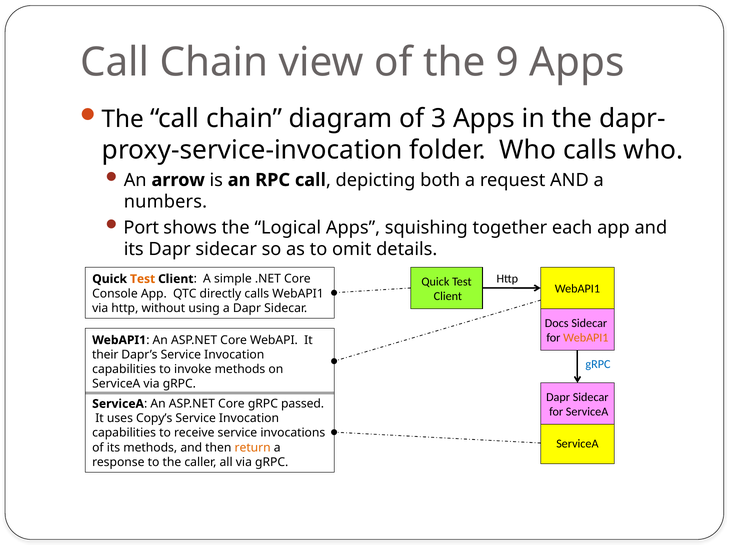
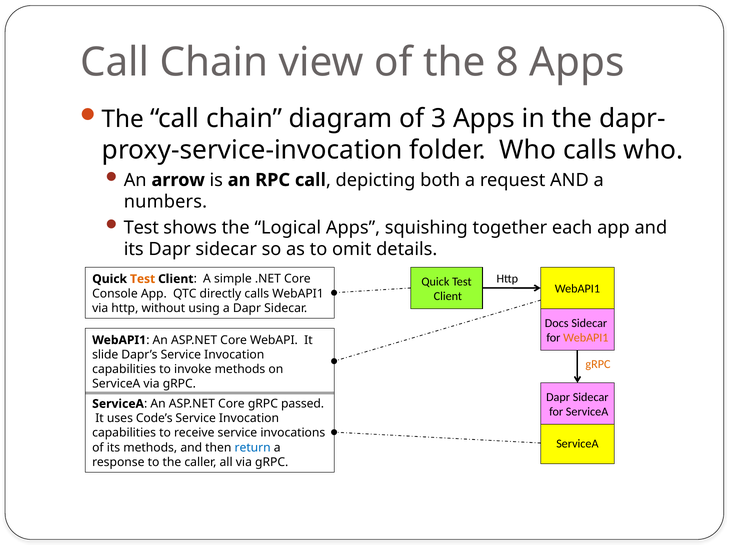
9: 9 -> 8 (507, 62)
Port: Port -> Test (141, 227)
their: their -> slide (105, 355)
gRPC colour: blue -> orange (598, 364)
Copy’s: Copy’s -> Code’s (154, 418)
return colour: orange -> blue (253, 447)
